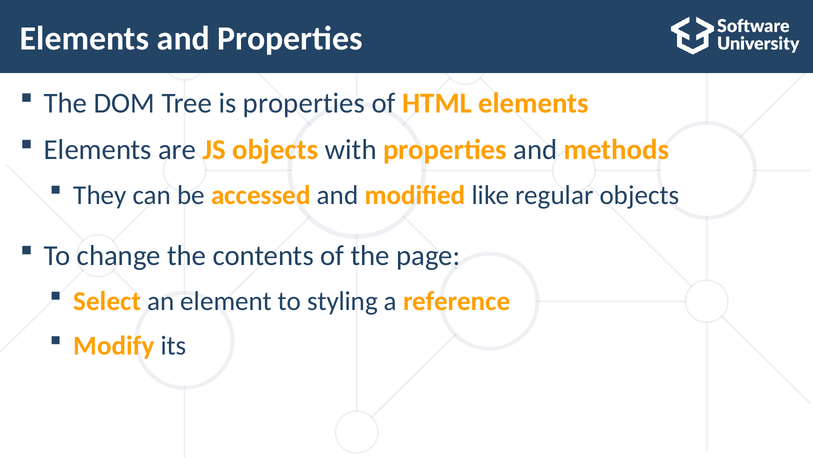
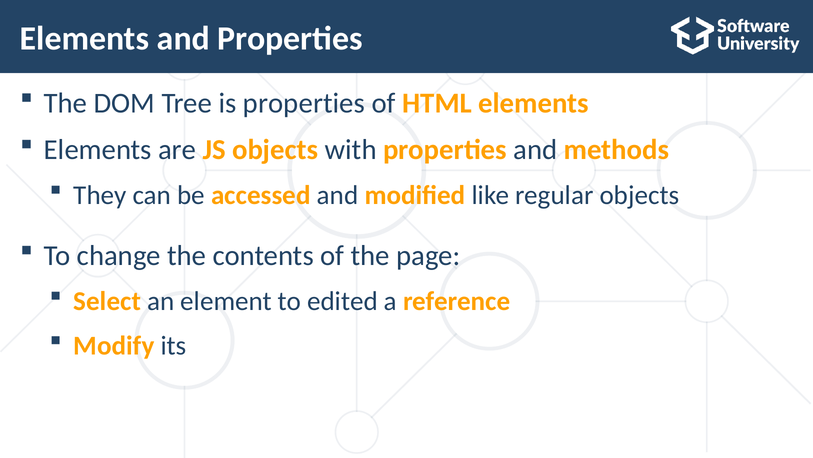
styling: styling -> edited (342, 301)
